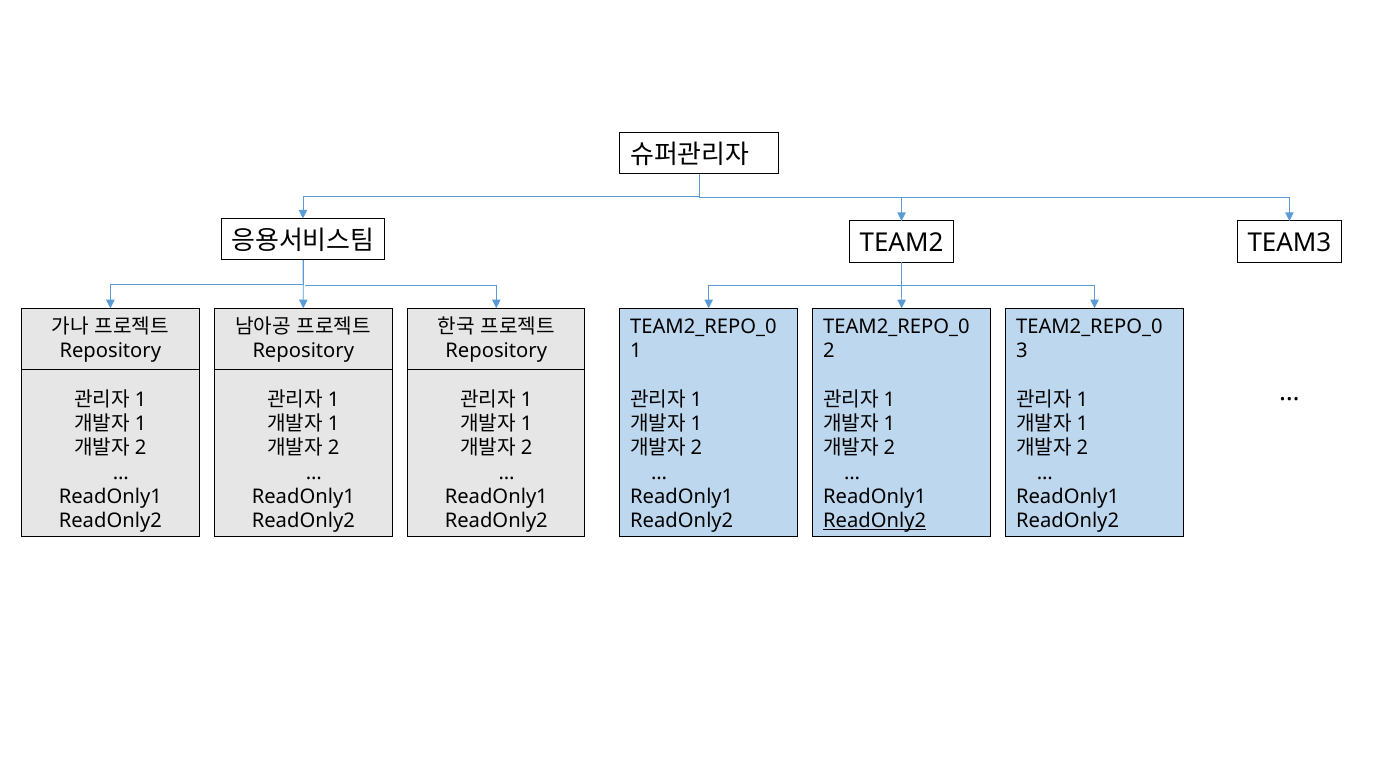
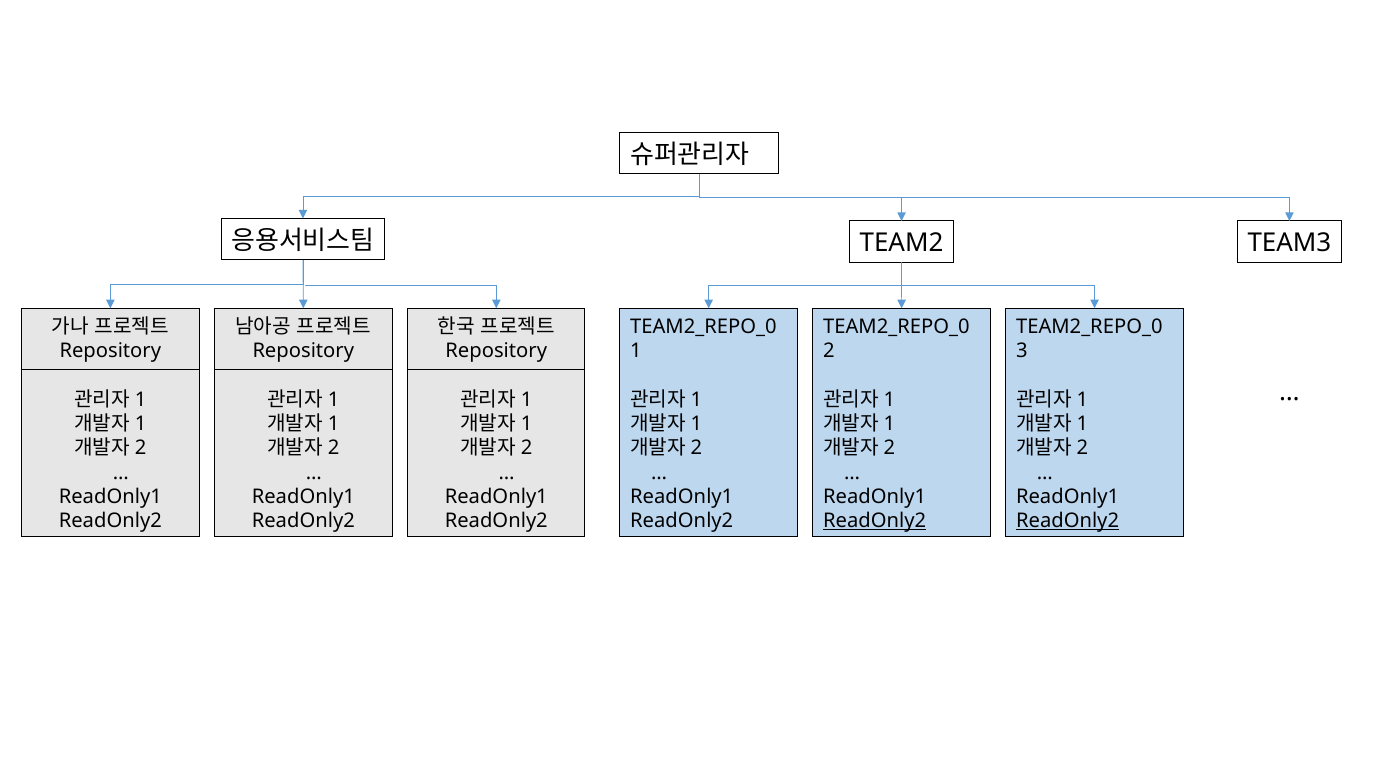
ReadOnly2 underline: none -> present (1068, 521)
